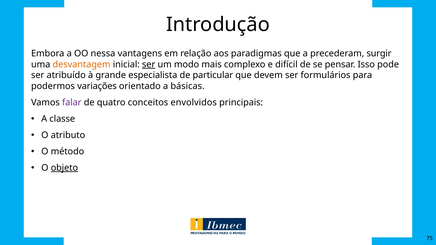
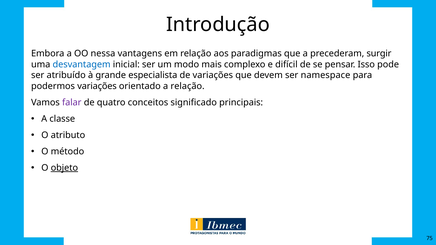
desvantagem colour: orange -> blue (82, 64)
ser underline: present -> none (149, 64)
de particular: particular -> variações (213, 75)
formulários: formulários -> namespace (326, 75)
a básicas: básicas -> relação (188, 86)
envolvidos: envolvidos -> significado (194, 103)
